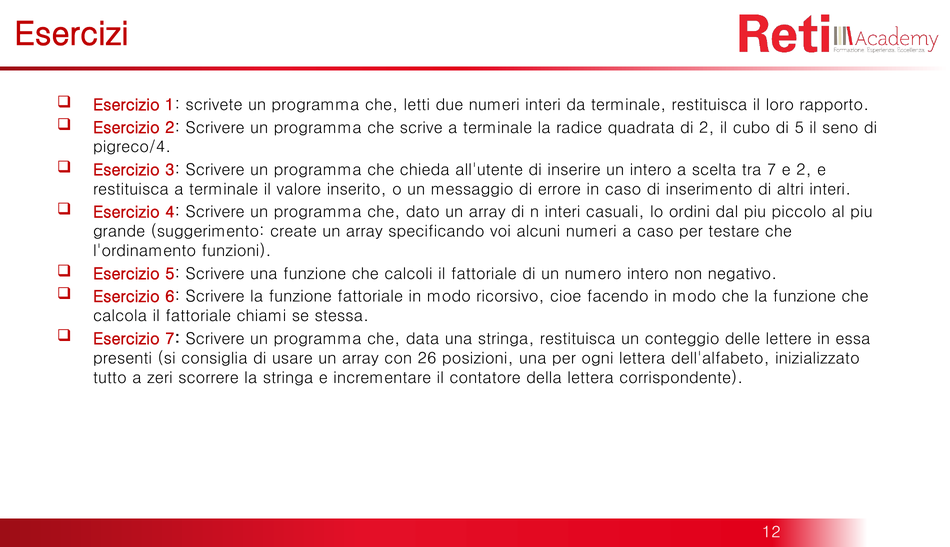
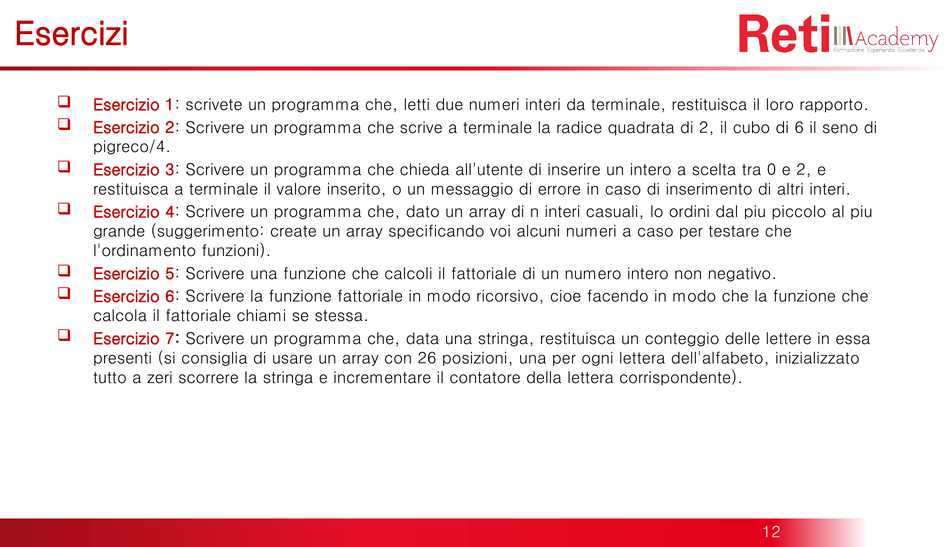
di 5: 5 -> 6 (799, 128)
tra 7: 7 -> 0 (772, 170)
